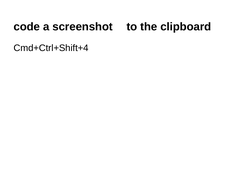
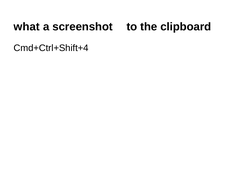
code: code -> what (27, 27)
